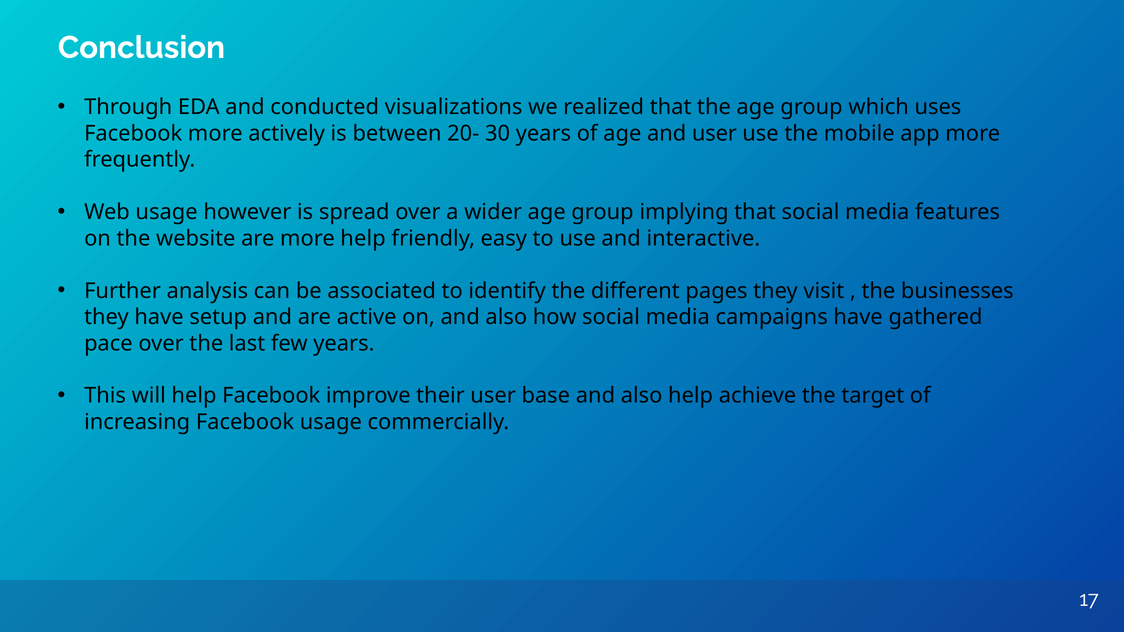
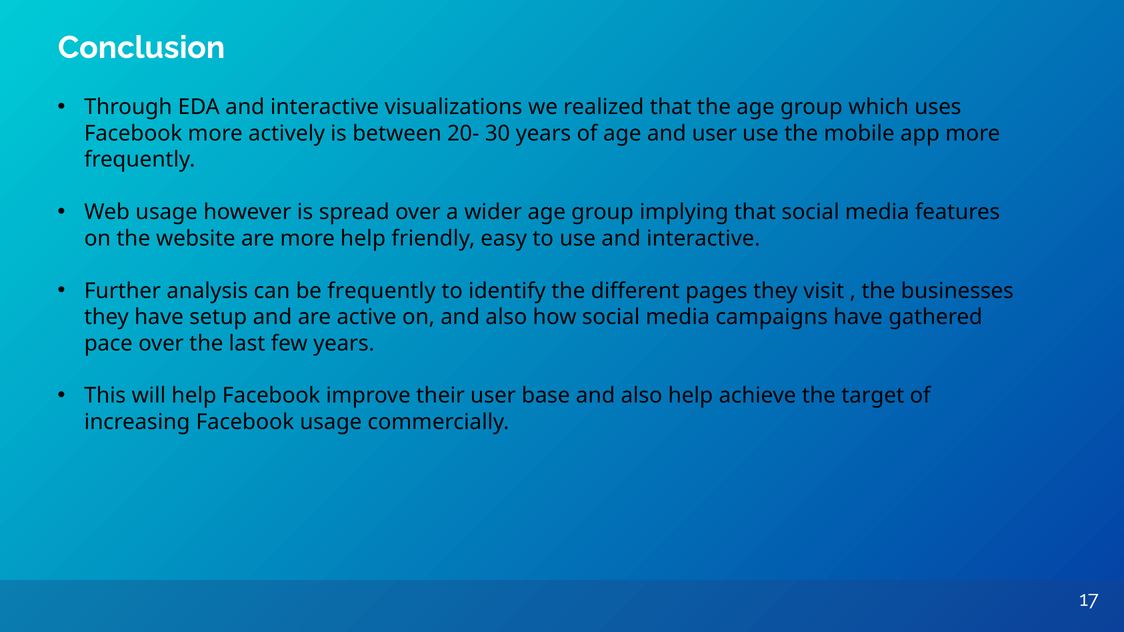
EDA and conducted: conducted -> interactive (325, 107)
be associated: associated -> frequently (381, 291)
